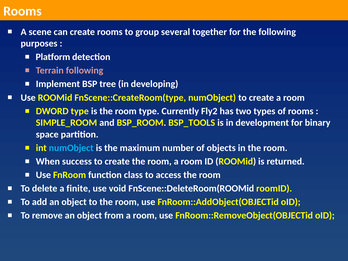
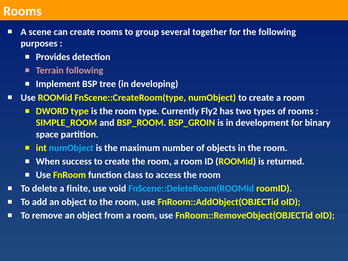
Platform: Platform -> Provides (53, 57)
BSP_TOOLS: BSP_TOOLS -> BSP_GROIN (192, 123)
FnScene::DeleteRoom(ROOMid colour: white -> light blue (191, 188)
